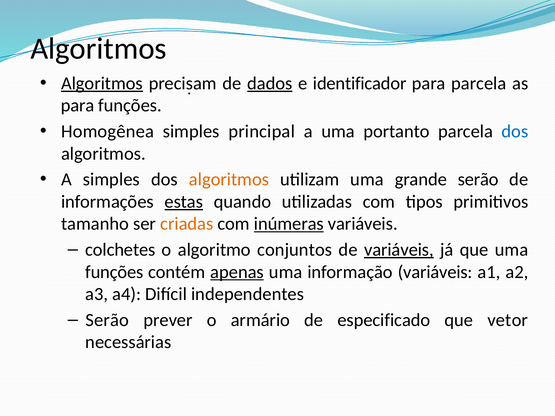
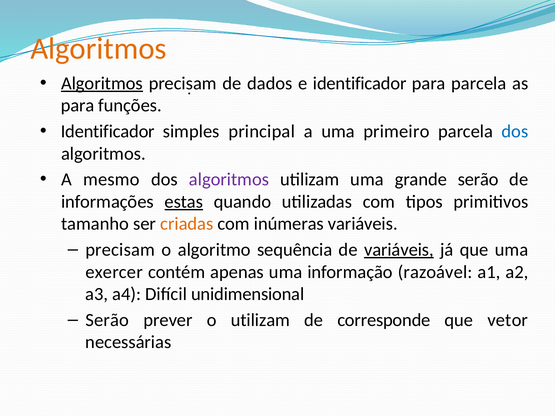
Algoritmos colour: black -> orange (99, 49)
dados underline: present -> none (270, 83)
Homogênea: Homogênea -> Identificador (108, 132)
portanto: portanto -> primeiro (396, 132)
A simples: simples -> mesmo (111, 180)
algoritmos colour: orange -> purple (229, 180)
inúmeras underline: present -> none (289, 224)
colchetes: colchetes -> precisam (120, 250)
conjuntos: conjuntos -> sequência (295, 250)
funções: funções -> exercer (114, 272)
apenas underline: present -> none (237, 272)
informação variáveis: variáveis -> razoável (435, 272)
independentes: independentes -> unidimensional (248, 294)
o armário: armário -> utilizam (260, 320)
especificado: especificado -> corresponde (384, 320)
